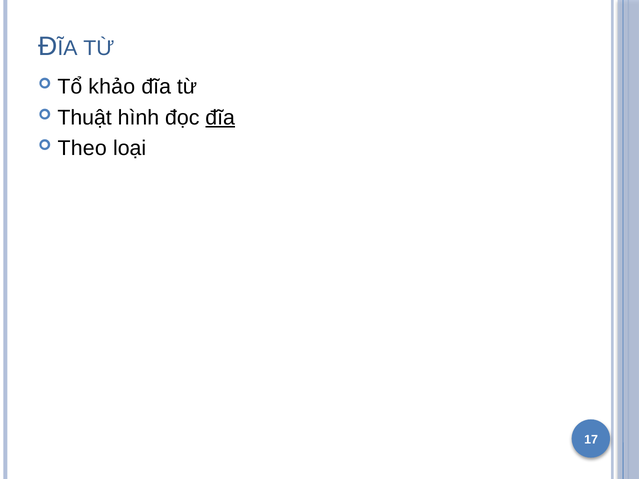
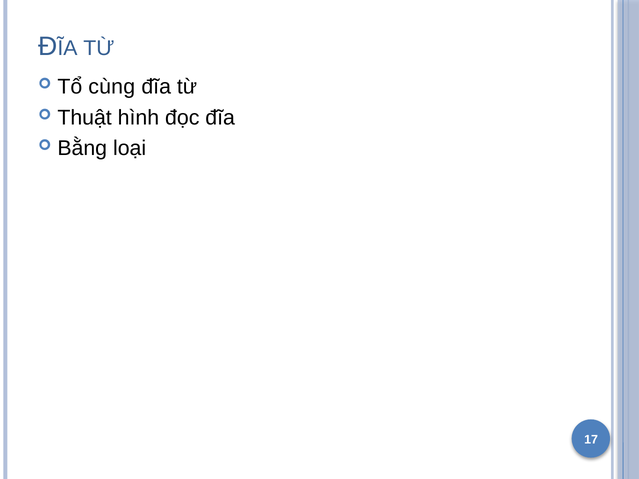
khảo: khảo -> cùng (112, 87)
đĩa underline: present -> none (220, 118)
Theo: Theo -> Bằng (82, 148)
